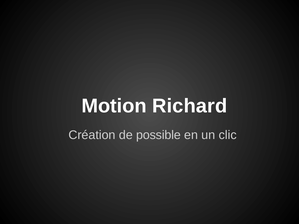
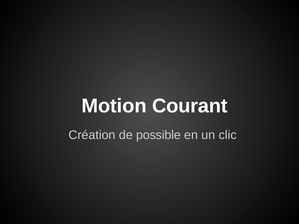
Richard: Richard -> Courant (190, 106)
